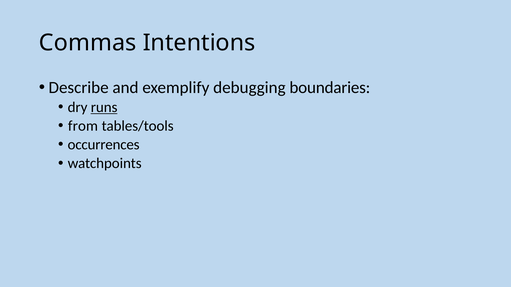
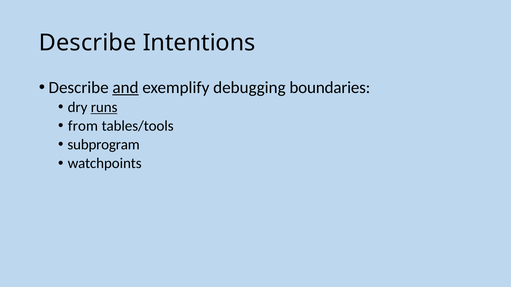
Commas: Commas -> Describe (88, 43)
and underline: none -> present (126, 88)
occurrences: occurrences -> subprogram (104, 145)
